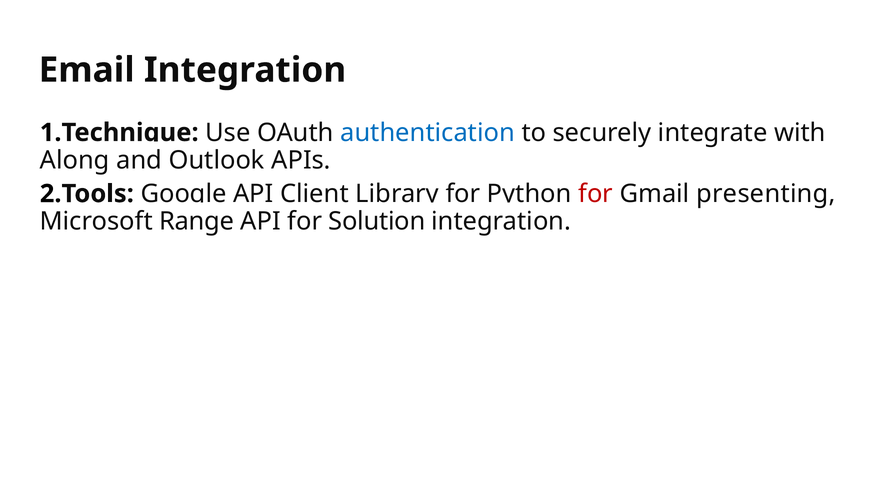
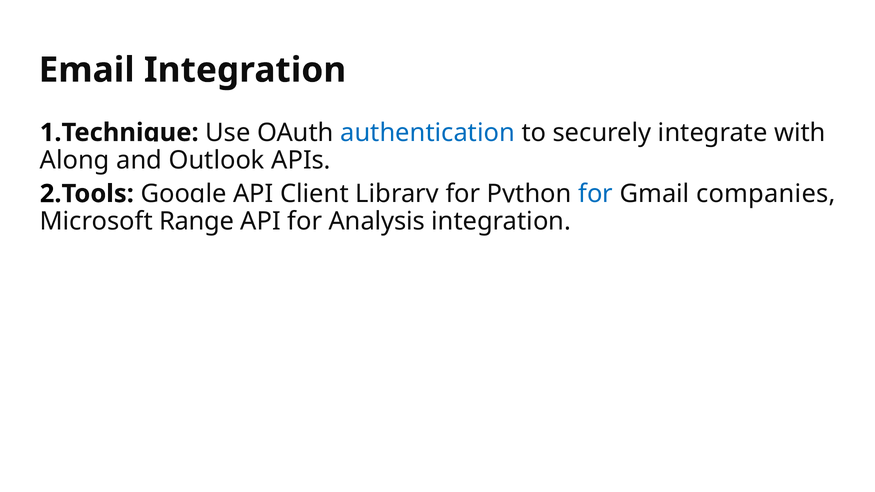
for colour: red -> blue (596, 194)
presenting: presenting -> companies (766, 194)
Solution: Solution -> Analysis (377, 221)
